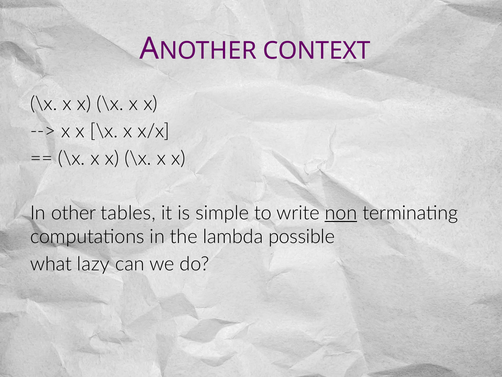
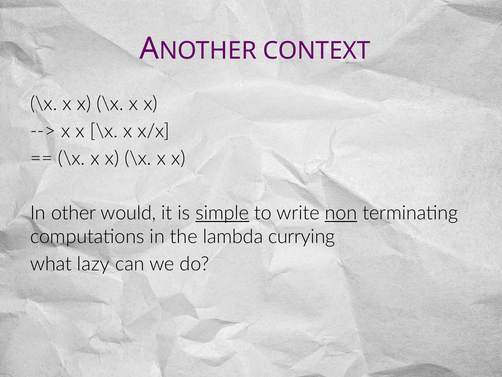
tables: tables -> would (128, 213)
simple underline: none -> present (222, 213)
possible: possible -> currying (302, 236)
